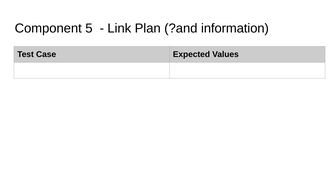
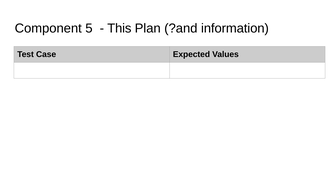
Link: Link -> This (119, 28)
